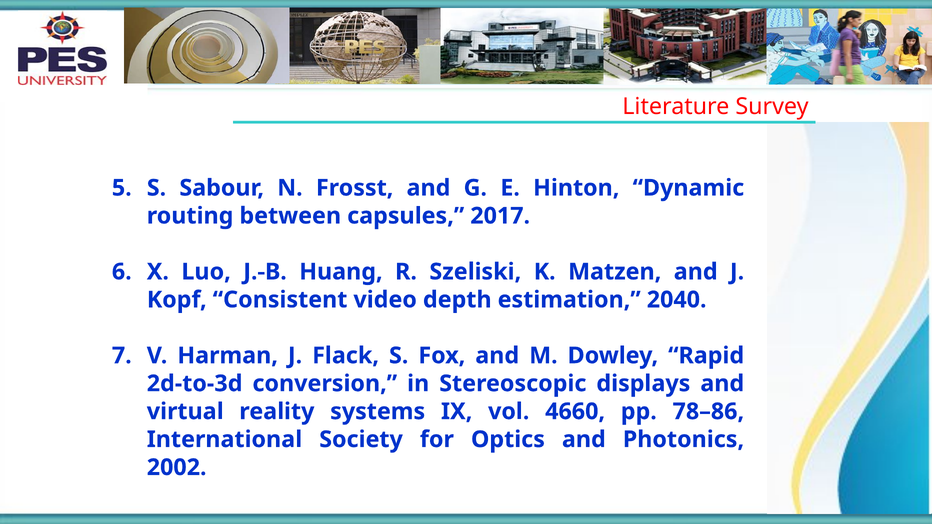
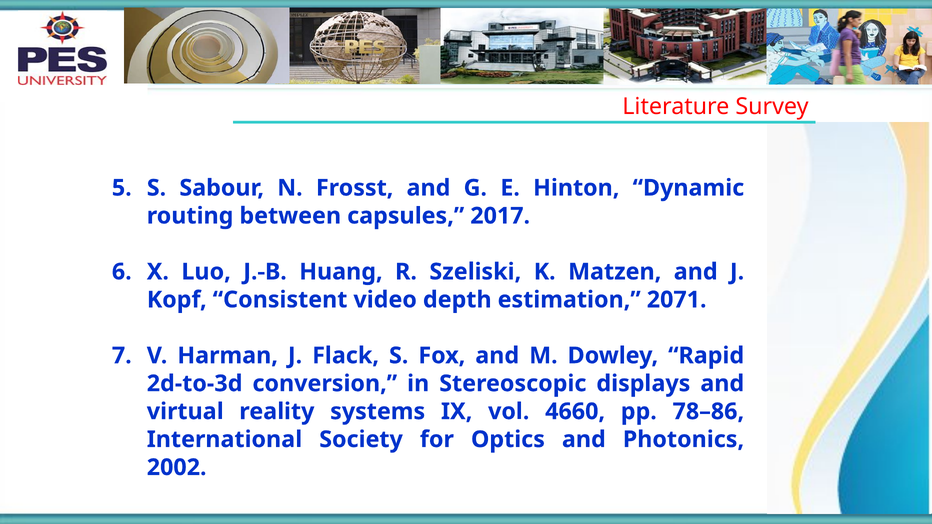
2040: 2040 -> 2071 (677, 300)
